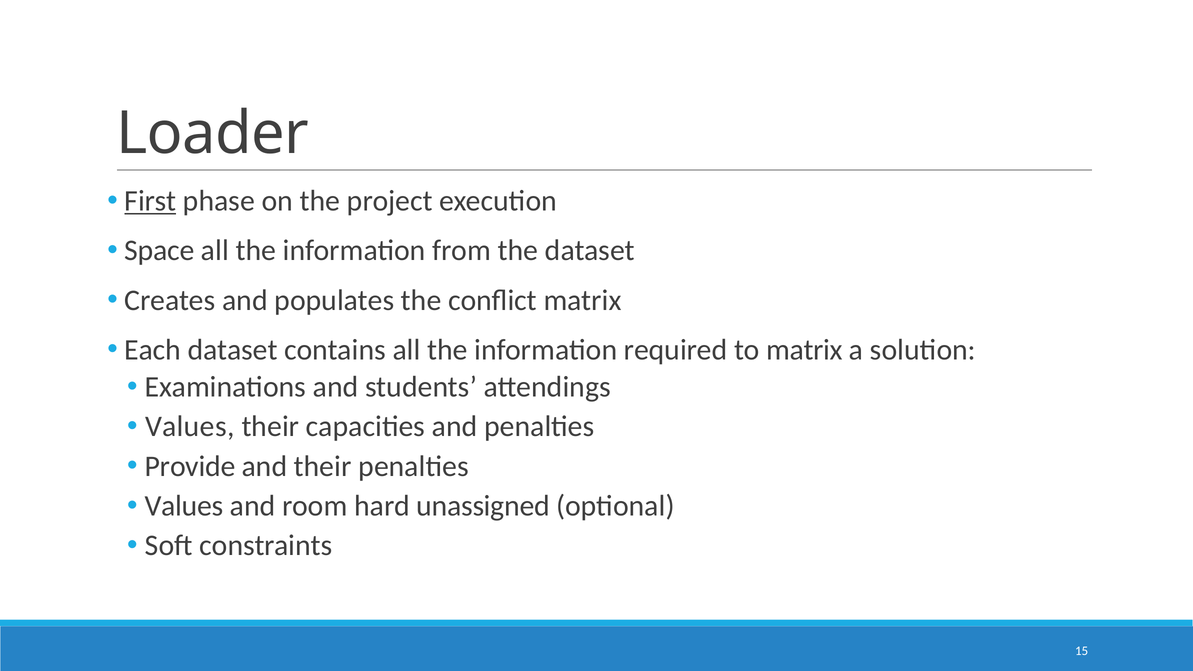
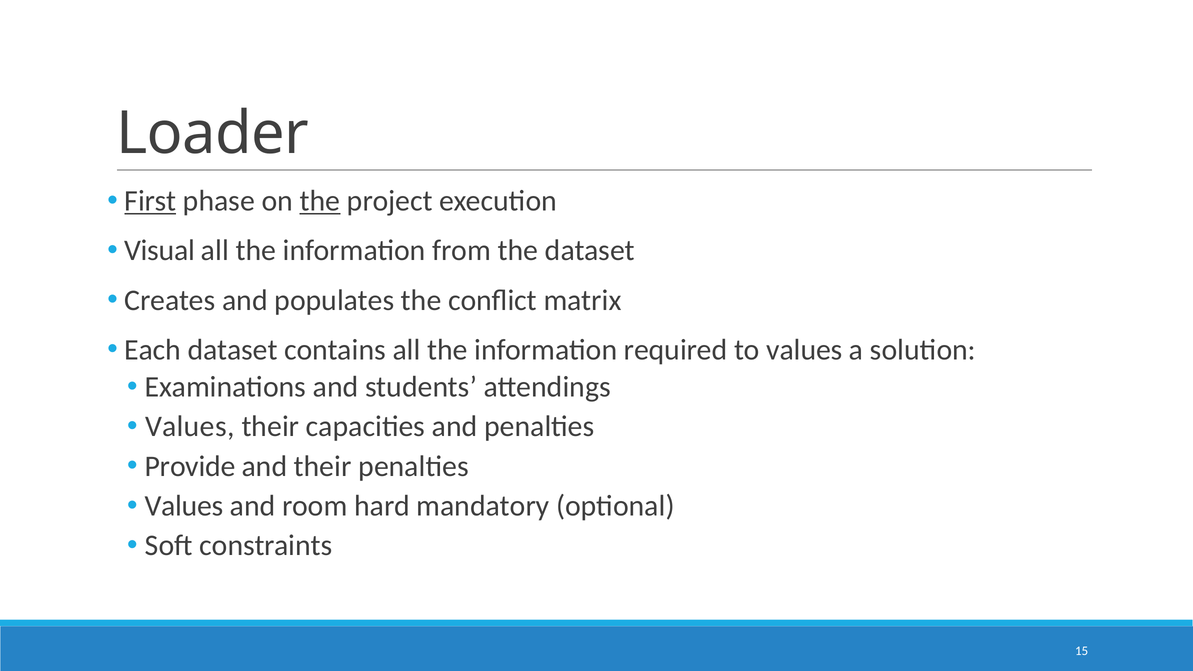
the underline: none -> present (320, 201)
Space: Space -> Visual (160, 251)
to matrix: matrix -> values (804, 350)
unassigned: unassigned -> mandatory (483, 506)
